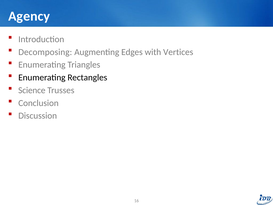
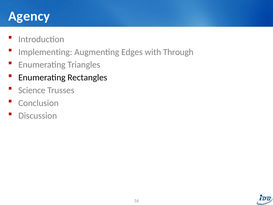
Decomposing: Decomposing -> Implementing (45, 52)
Vertices: Vertices -> Through (178, 52)
